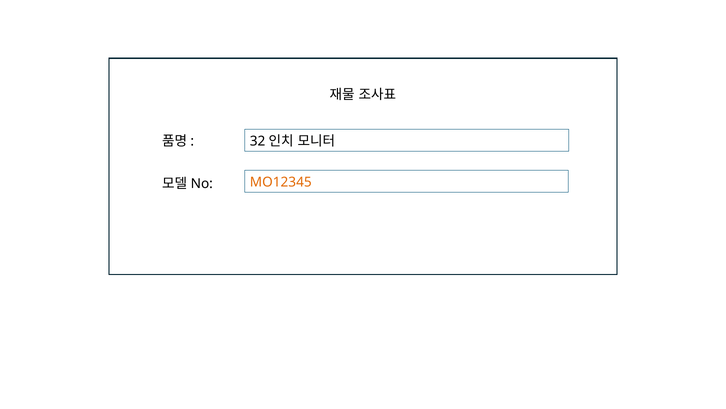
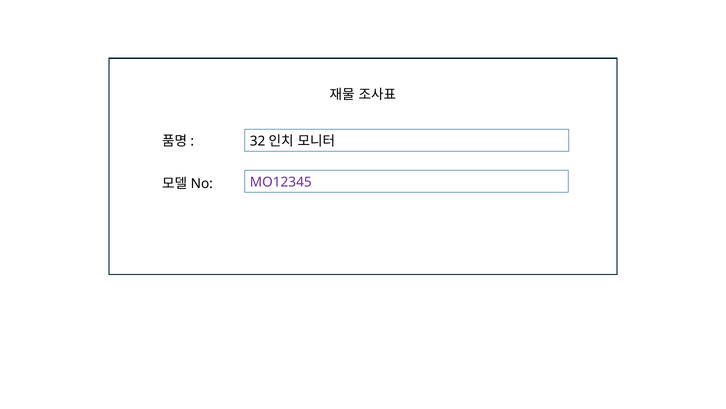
MO12345 colour: orange -> purple (281, 182)
